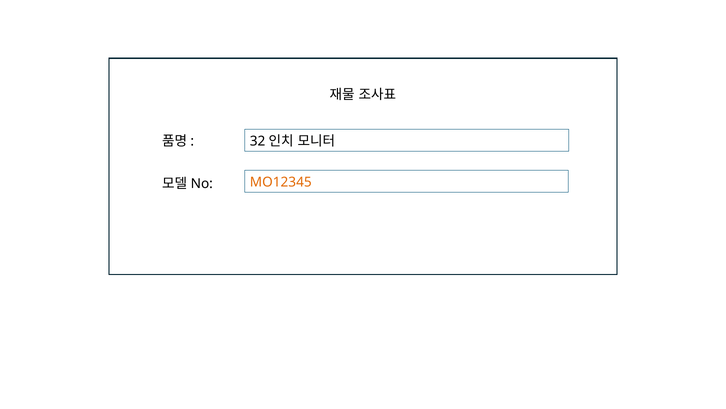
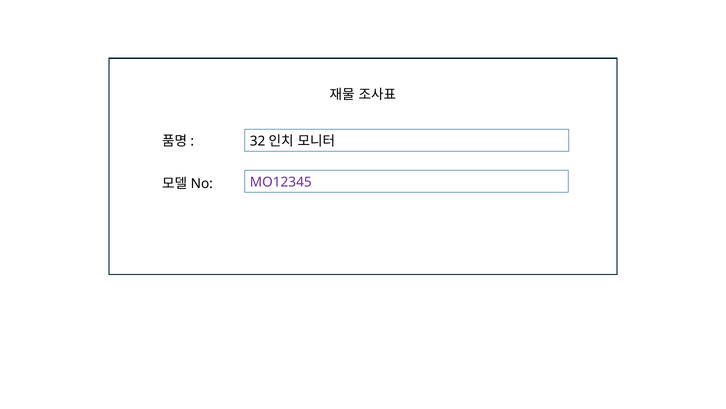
MO12345 colour: orange -> purple (281, 182)
